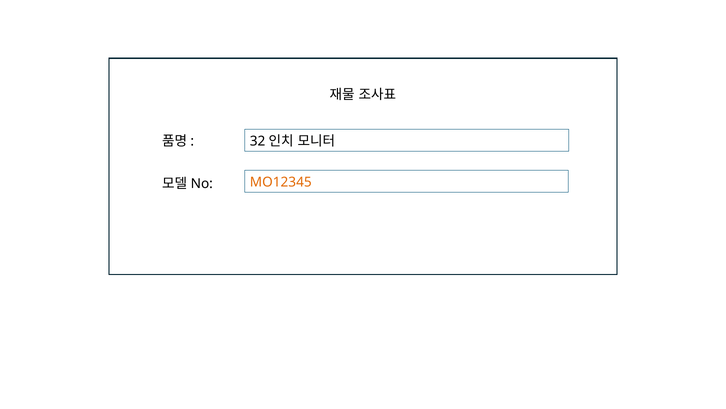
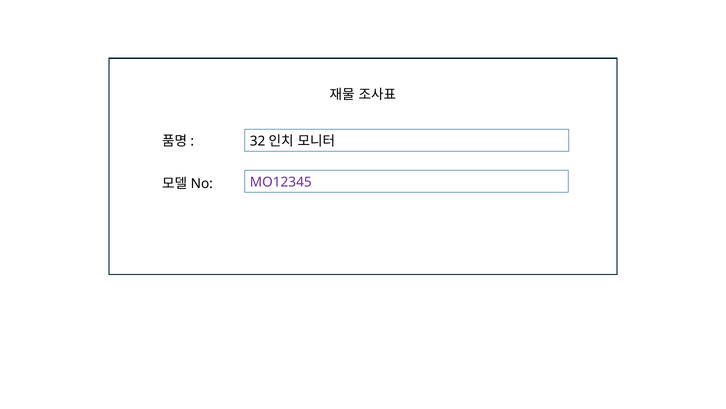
MO12345 colour: orange -> purple (281, 182)
